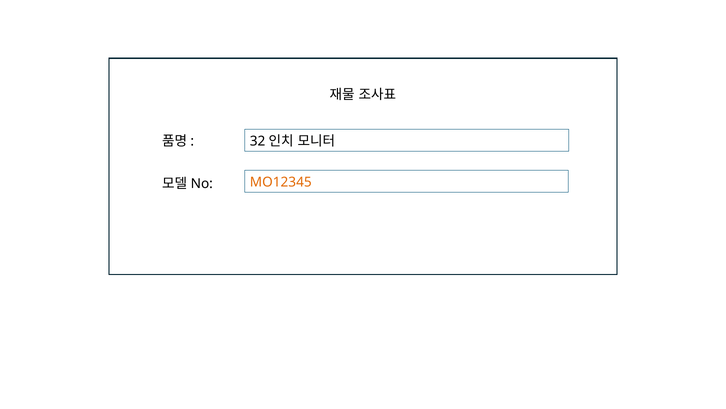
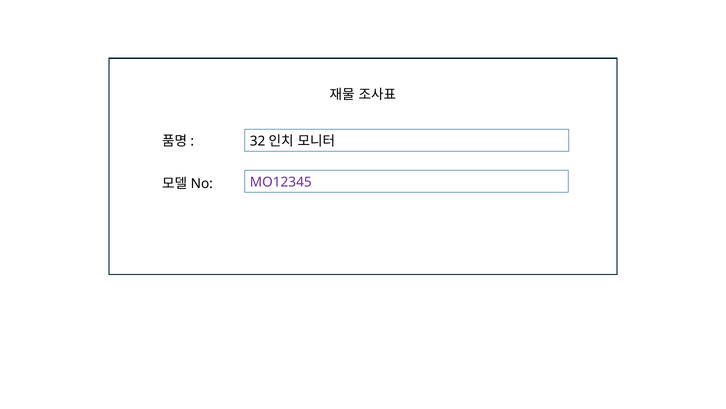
MO12345 colour: orange -> purple (281, 182)
